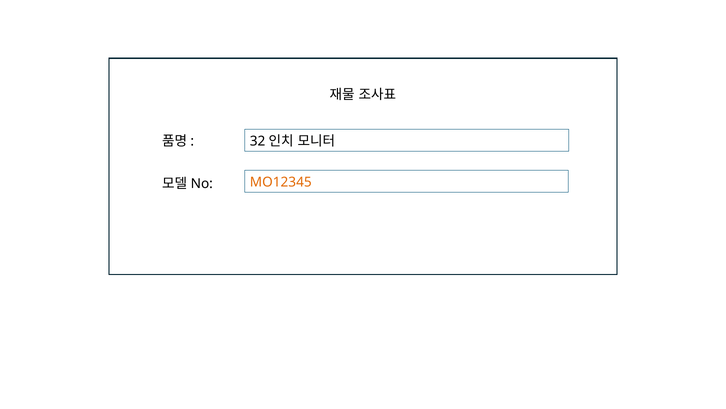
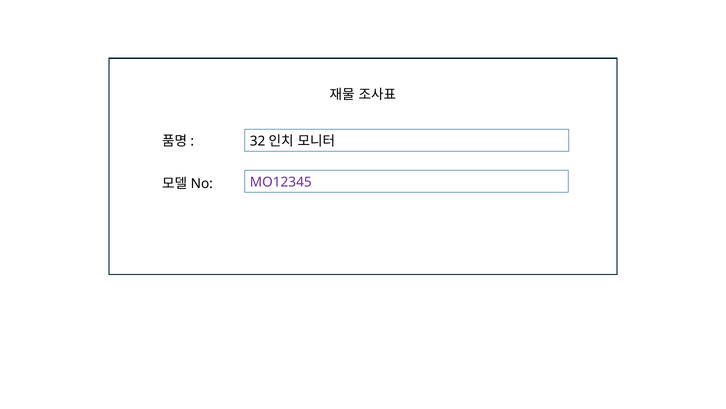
MO12345 colour: orange -> purple (281, 182)
